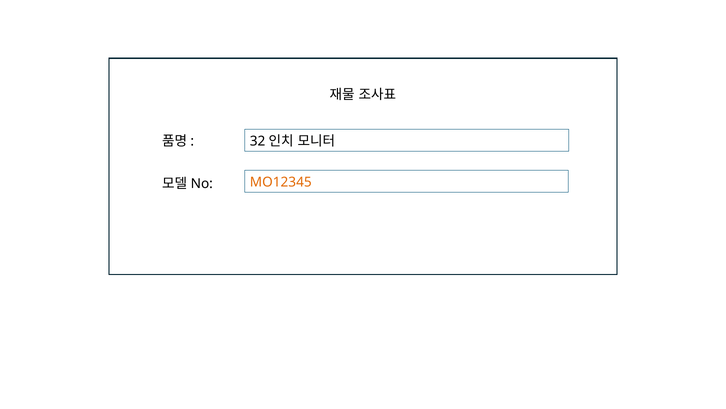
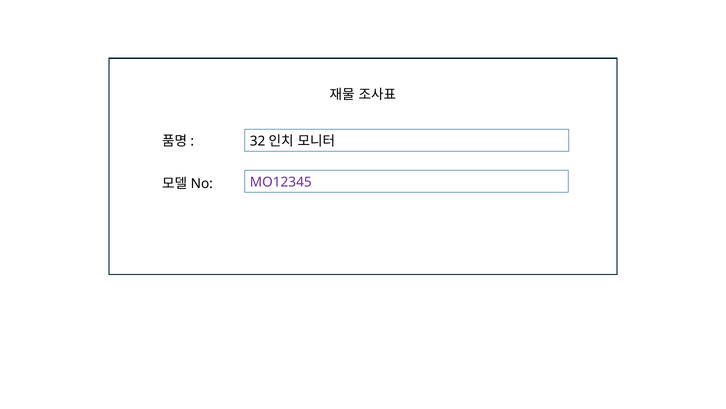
MO12345 colour: orange -> purple (281, 182)
